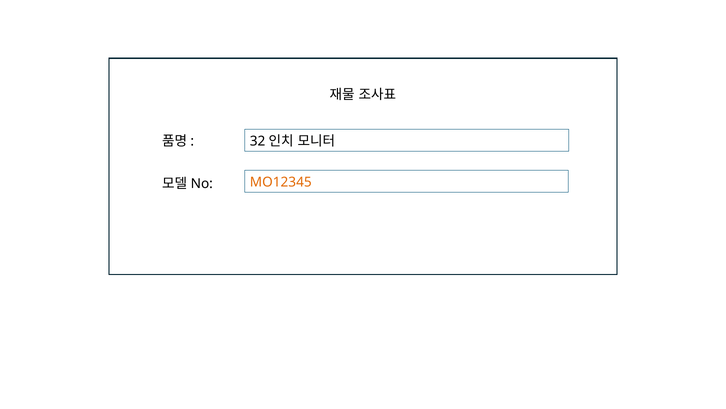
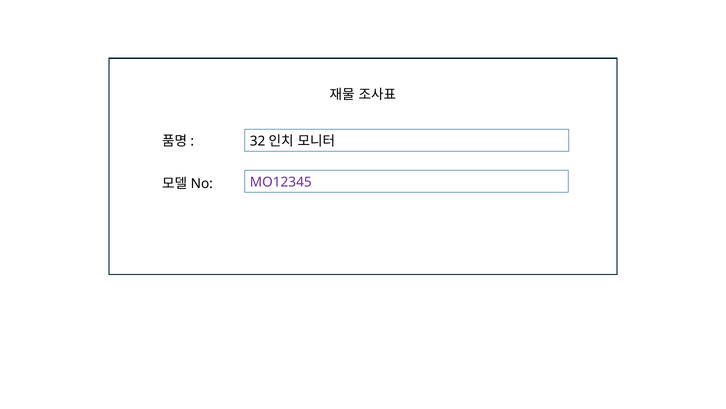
MO12345 colour: orange -> purple (281, 182)
